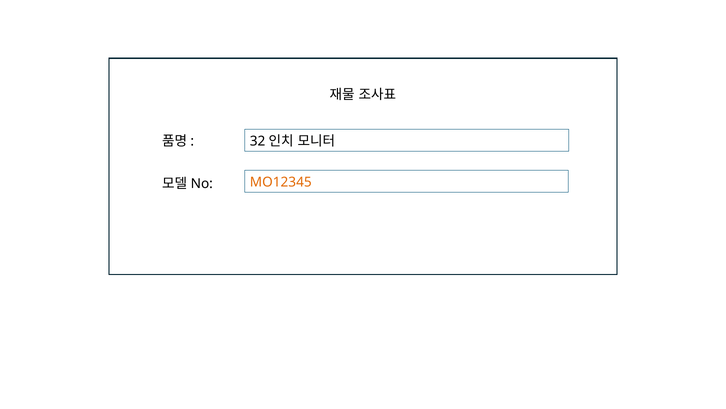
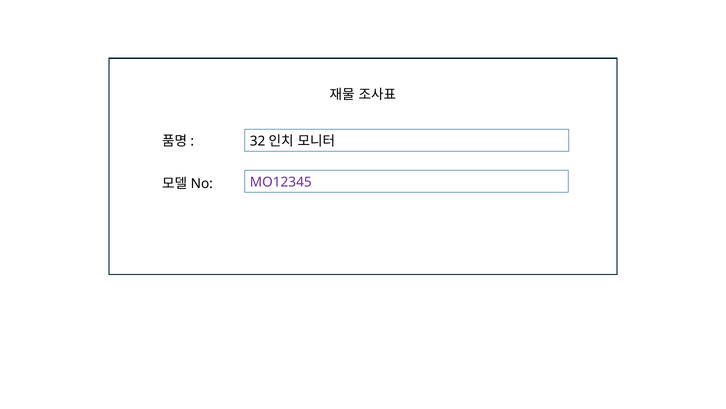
MO12345 colour: orange -> purple (281, 182)
